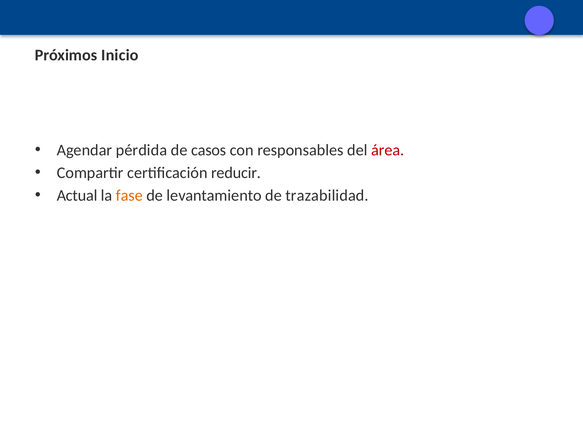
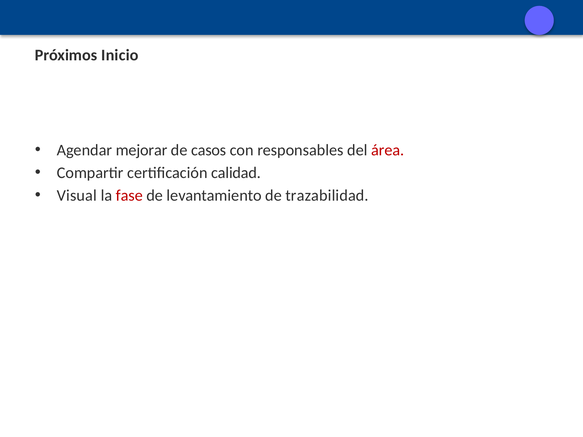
pérdida: pérdida -> mejorar (142, 150)
reducir: reducir -> calidad (236, 173)
Actual: Actual -> Visual (77, 195)
fase colour: orange -> red (129, 195)
